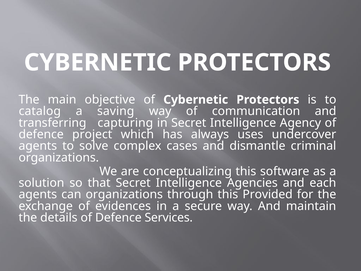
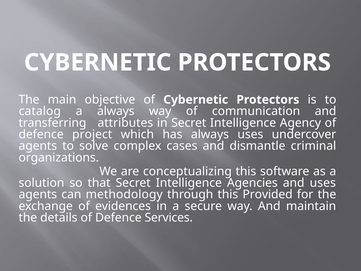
a saving: saving -> always (116, 111)
capturing: capturing -> attributes (125, 123)
and each: each -> uses (323, 183)
can organizations: organizations -> methodology (124, 194)
